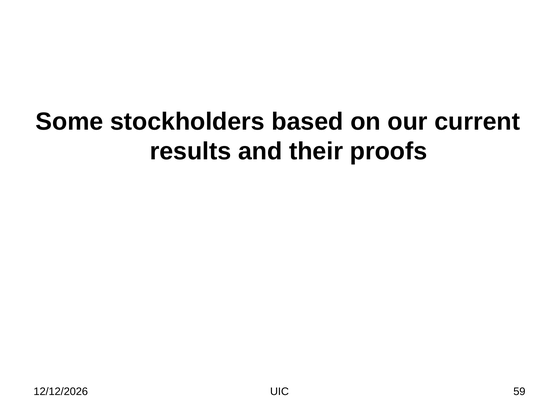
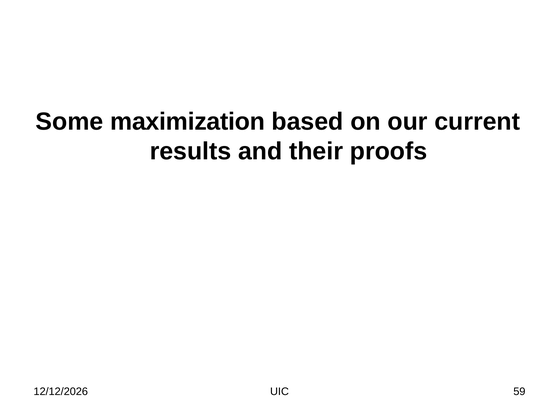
stockholders: stockholders -> maximization (188, 122)
